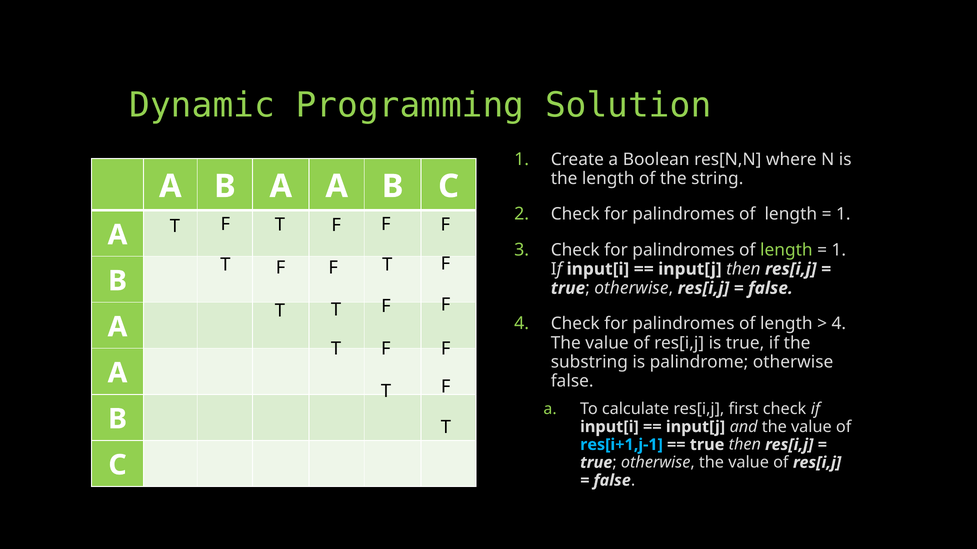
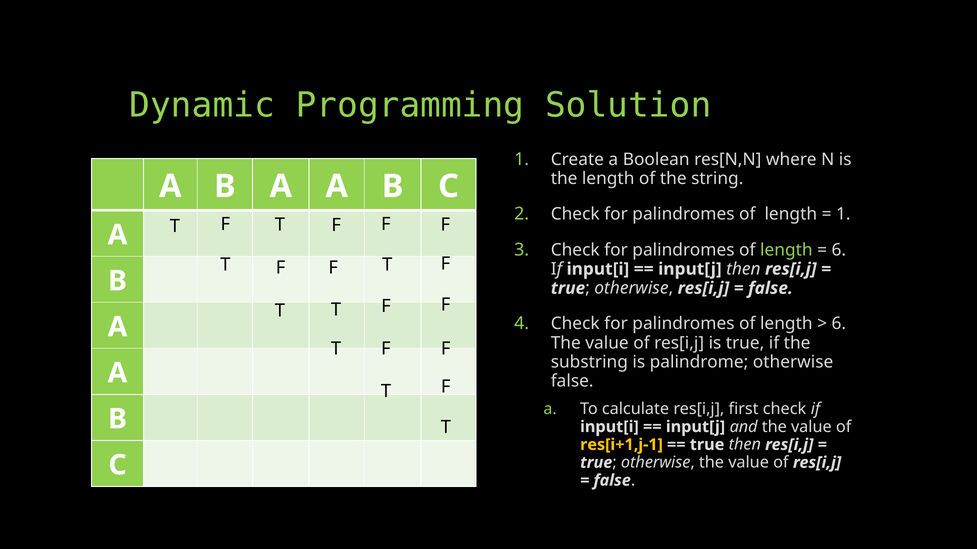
1: 1 -> 6 (839, 250)
4: 4 -> 6 (839, 324)
res[i+1,j-1 colour: light blue -> yellow (622, 445)
